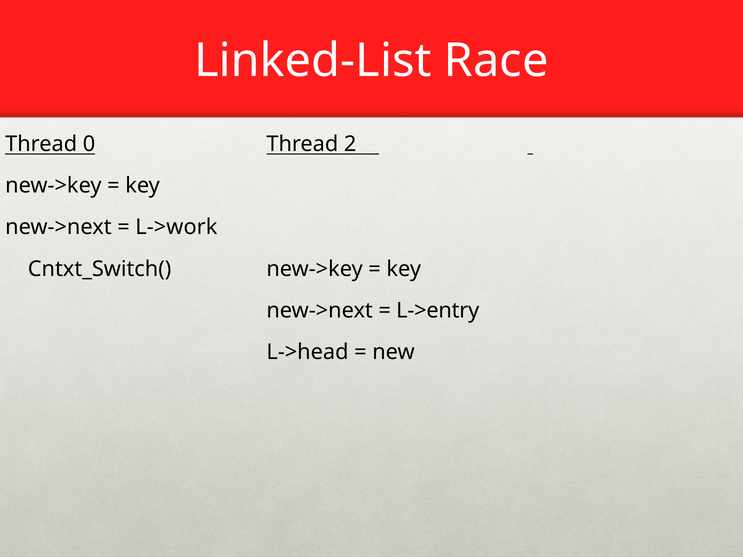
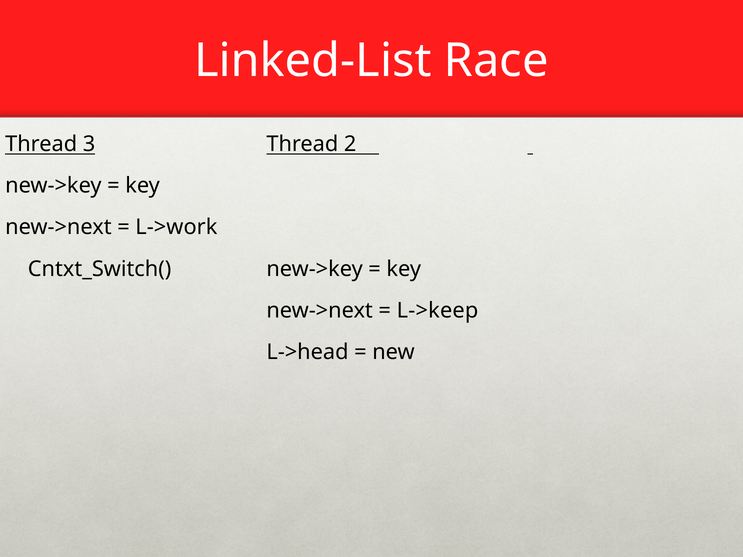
0: 0 -> 3 (89, 144)
L->entry: L->entry -> L->keep (438, 311)
